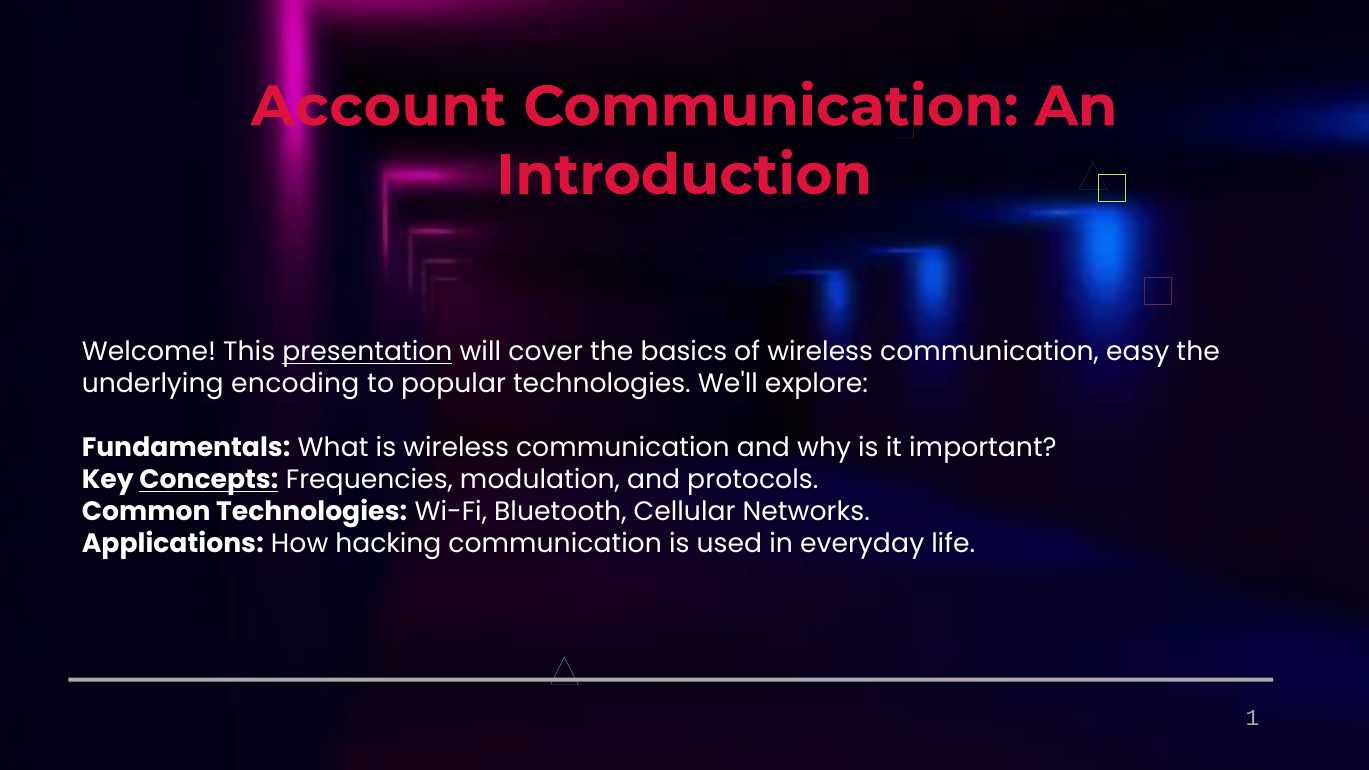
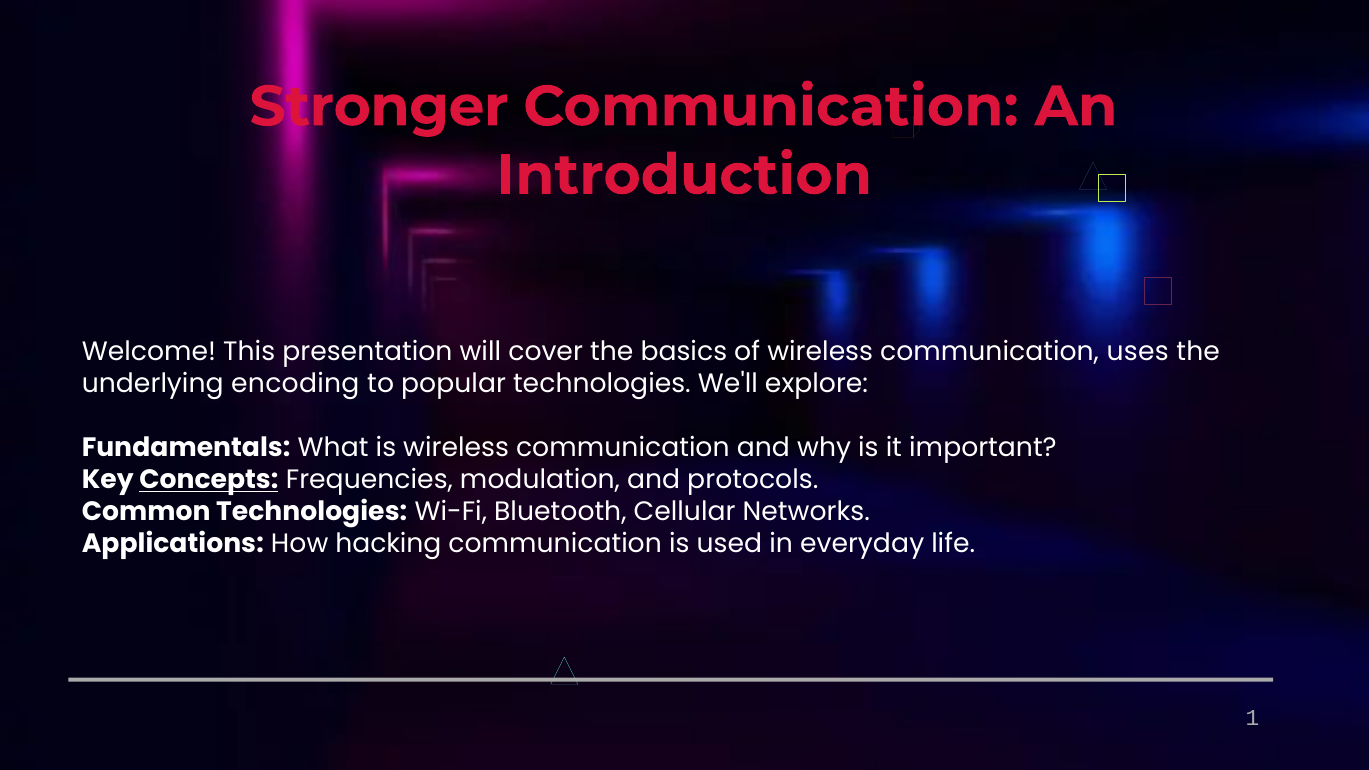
Account: Account -> Stronger (379, 107)
presentation underline: present -> none (367, 352)
easy: easy -> uses (1138, 352)
